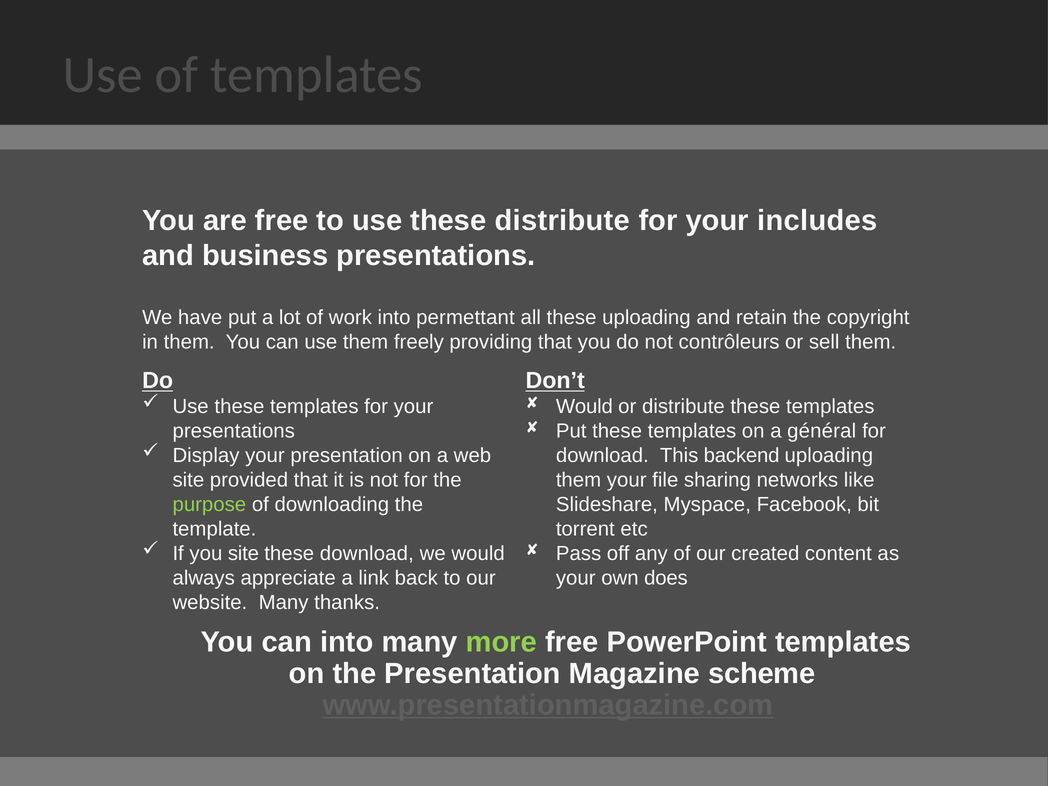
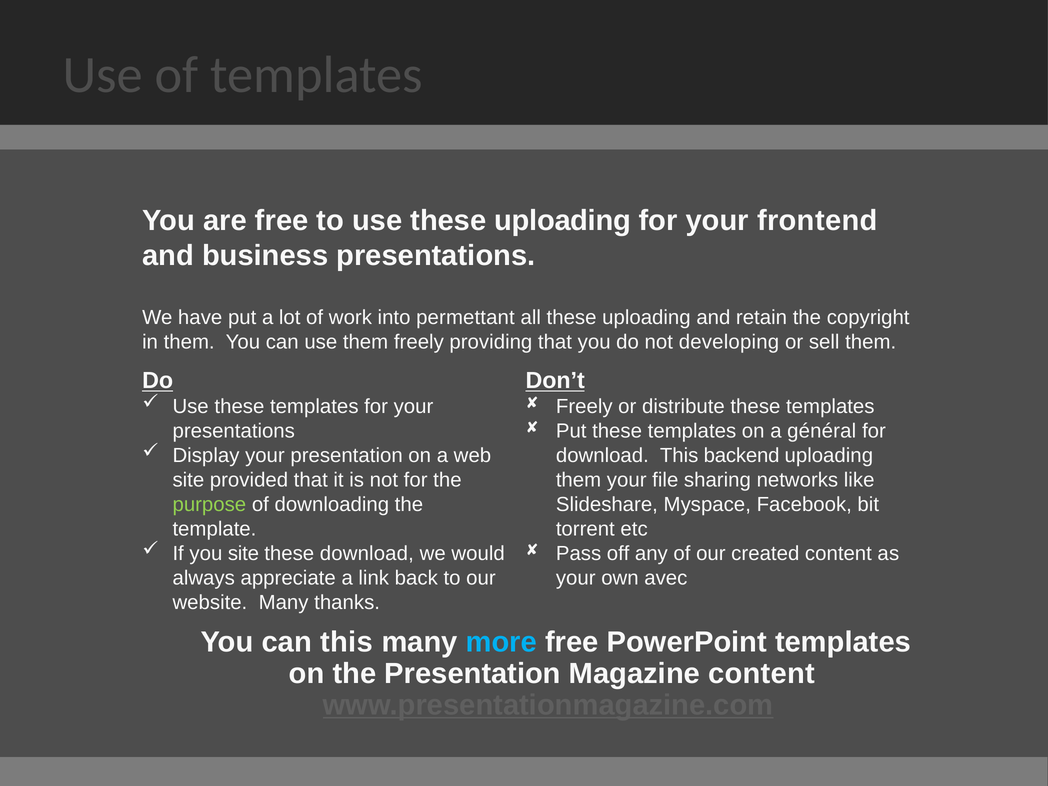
use these distribute: distribute -> uploading (563, 221)
includes: includes -> frontend (817, 221)
contrôleurs: contrôleurs -> developing (729, 342)
Would: Would -> Freely (584, 407)
does: does -> avec (666, 578)
can into: into -> this (347, 642)
more colour: light green -> light blue (501, 642)
Magazine scheme: scheme -> content (761, 674)
